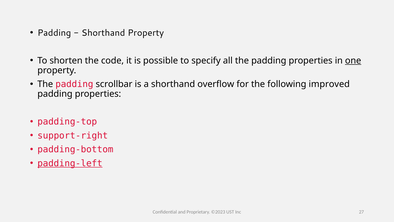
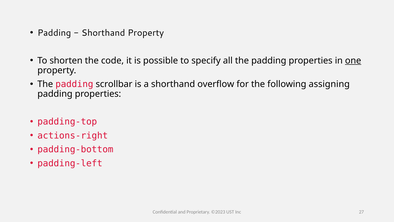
improved: improved -> assigning (329, 84)
support-right: support-right -> actions-right (73, 135)
padding-left underline: present -> none (70, 163)
